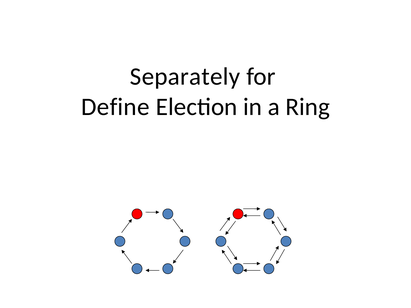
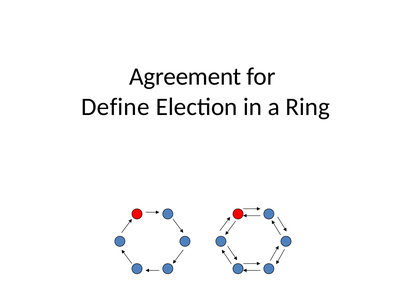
Separately: Separately -> Agreement (185, 77)
